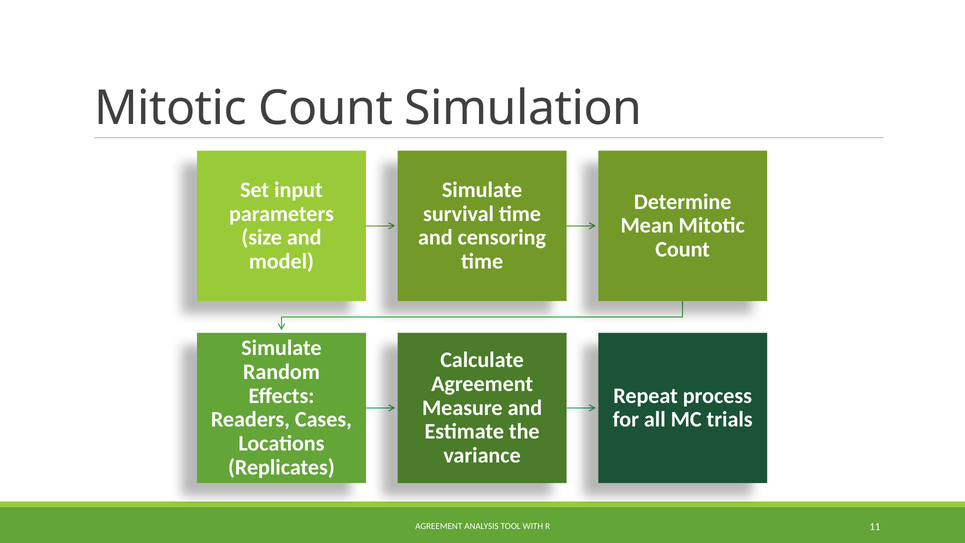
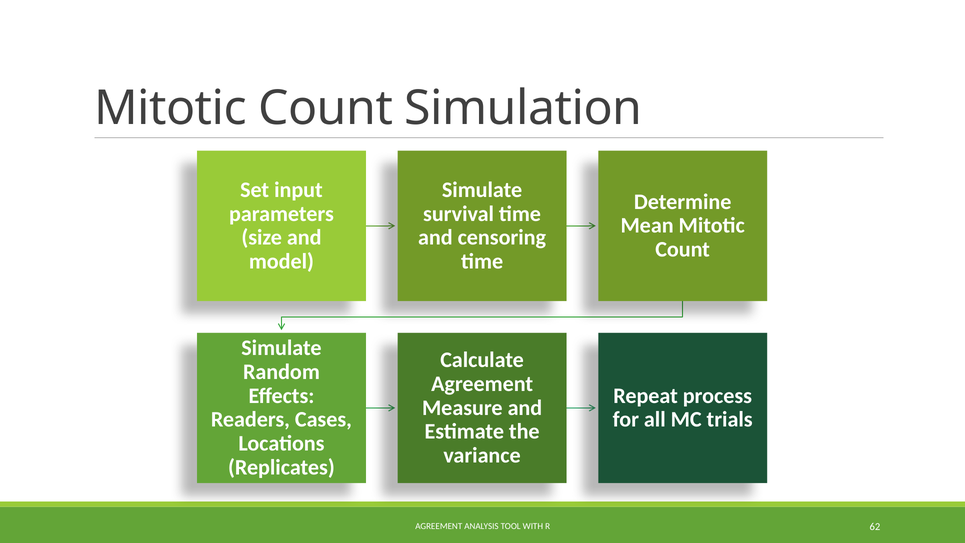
11: 11 -> 62 (875, 526)
